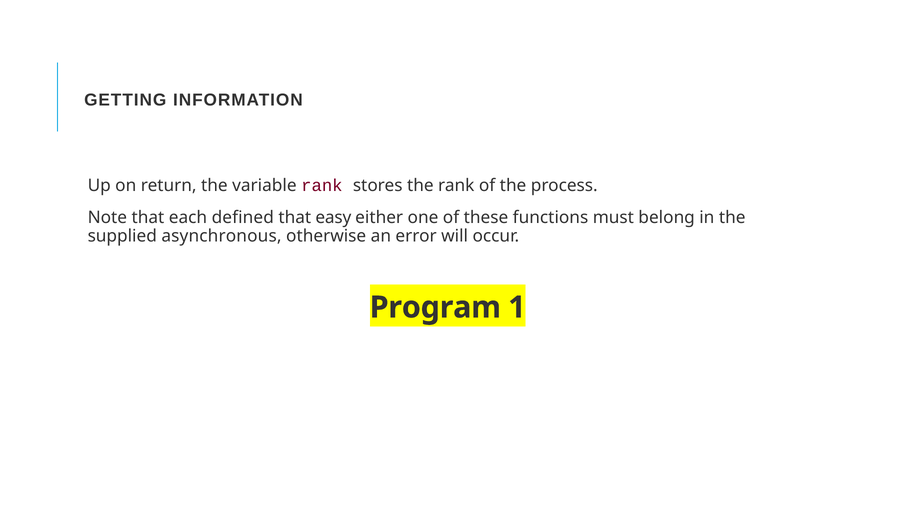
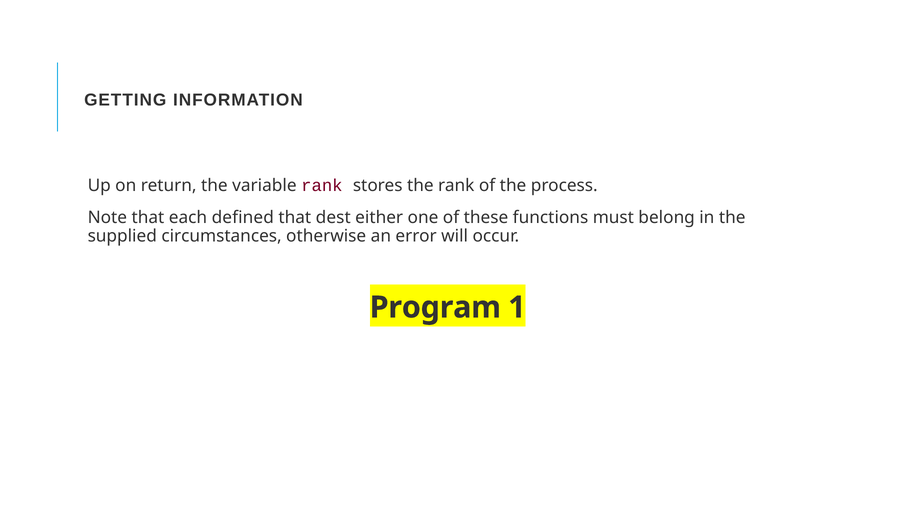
easy: easy -> dest (333, 217)
asynchronous: asynchronous -> circumstances (222, 236)
